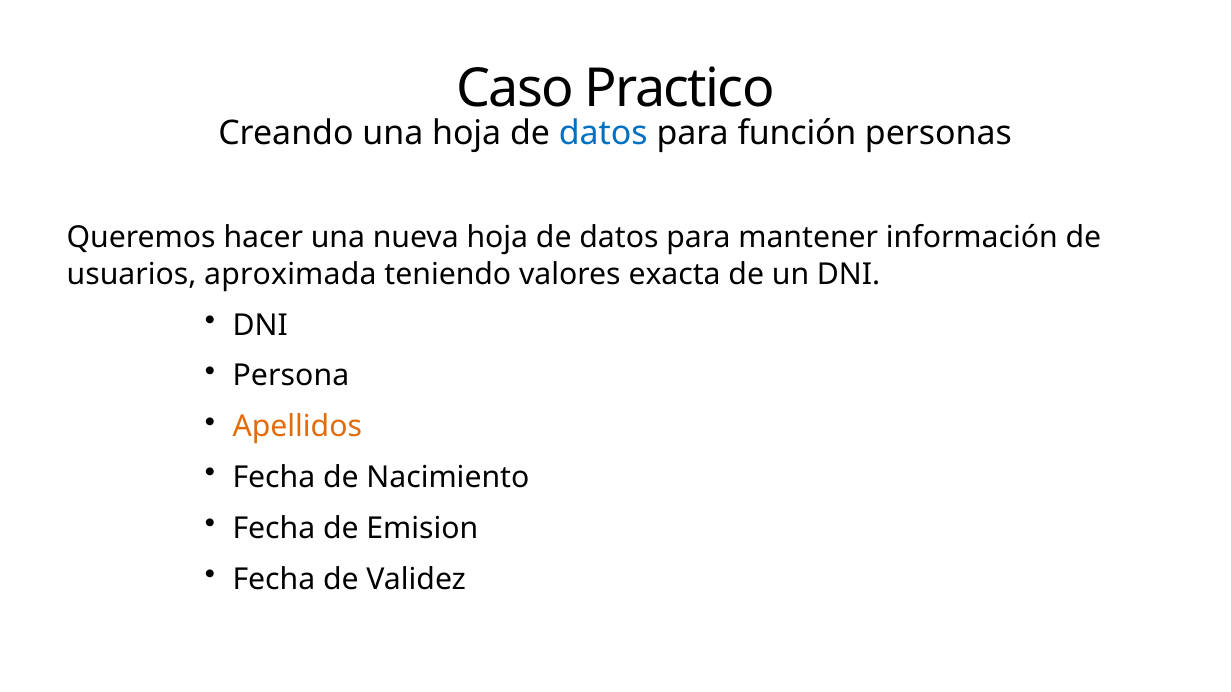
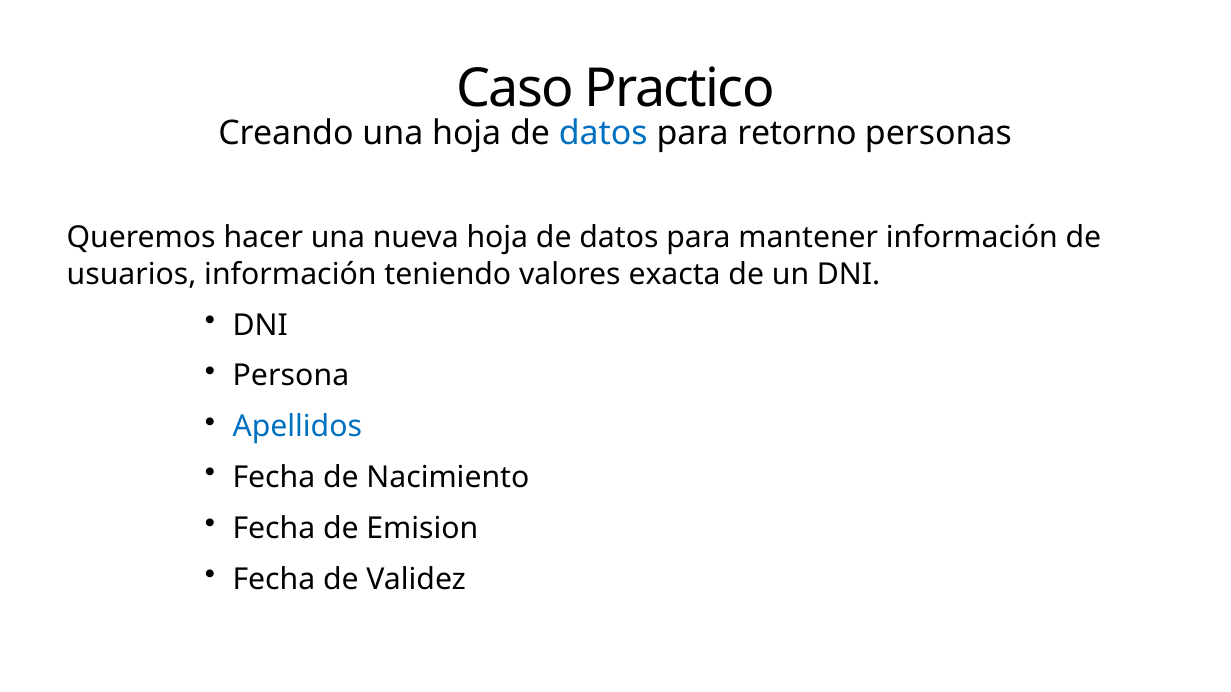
función: función -> retorno (797, 133)
usuarios aproximada: aproximada -> información (290, 274)
Apellidos colour: orange -> blue (297, 427)
